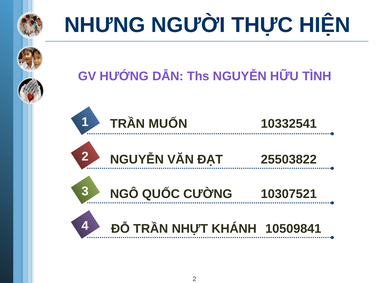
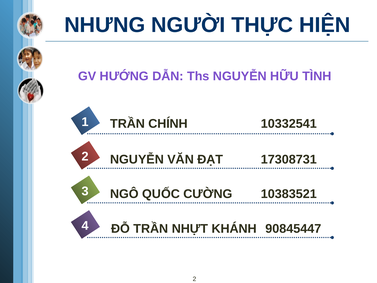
MUỐN: MUỐN -> CHÍNH (168, 124)
25503822: 25503822 -> 17308731 (289, 159)
10307521: 10307521 -> 10383521 (289, 194)
10509841: 10509841 -> 90845447 (293, 229)
